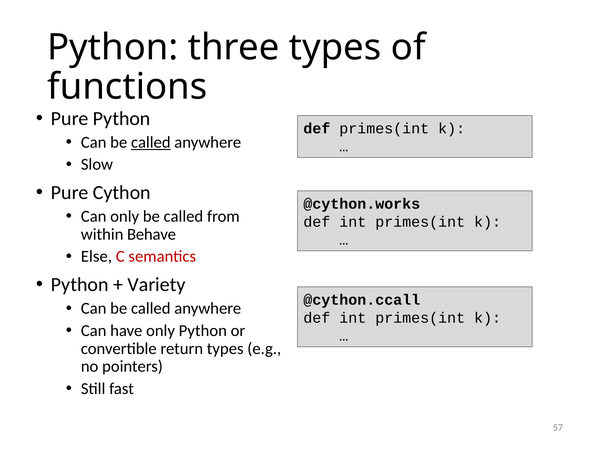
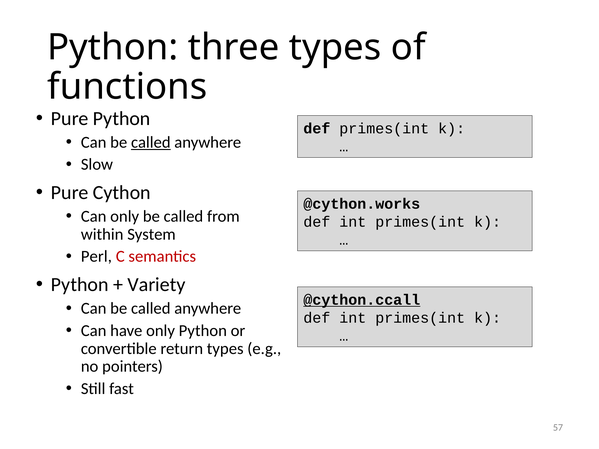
Behave: Behave -> System (151, 235)
Else: Else -> Perl (96, 257)
@cython.ccall underline: none -> present (362, 300)
